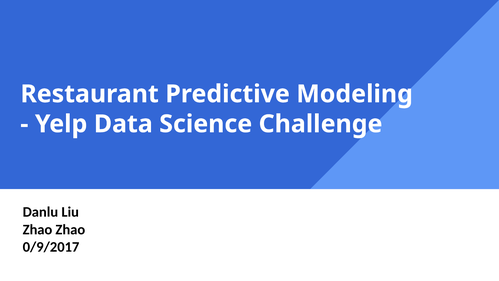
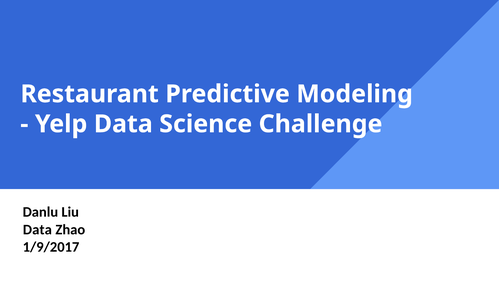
Zhao: Zhao -> Data (37, 229)
0/9/2017: 0/9/2017 -> 1/9/2017 (51, 247)
